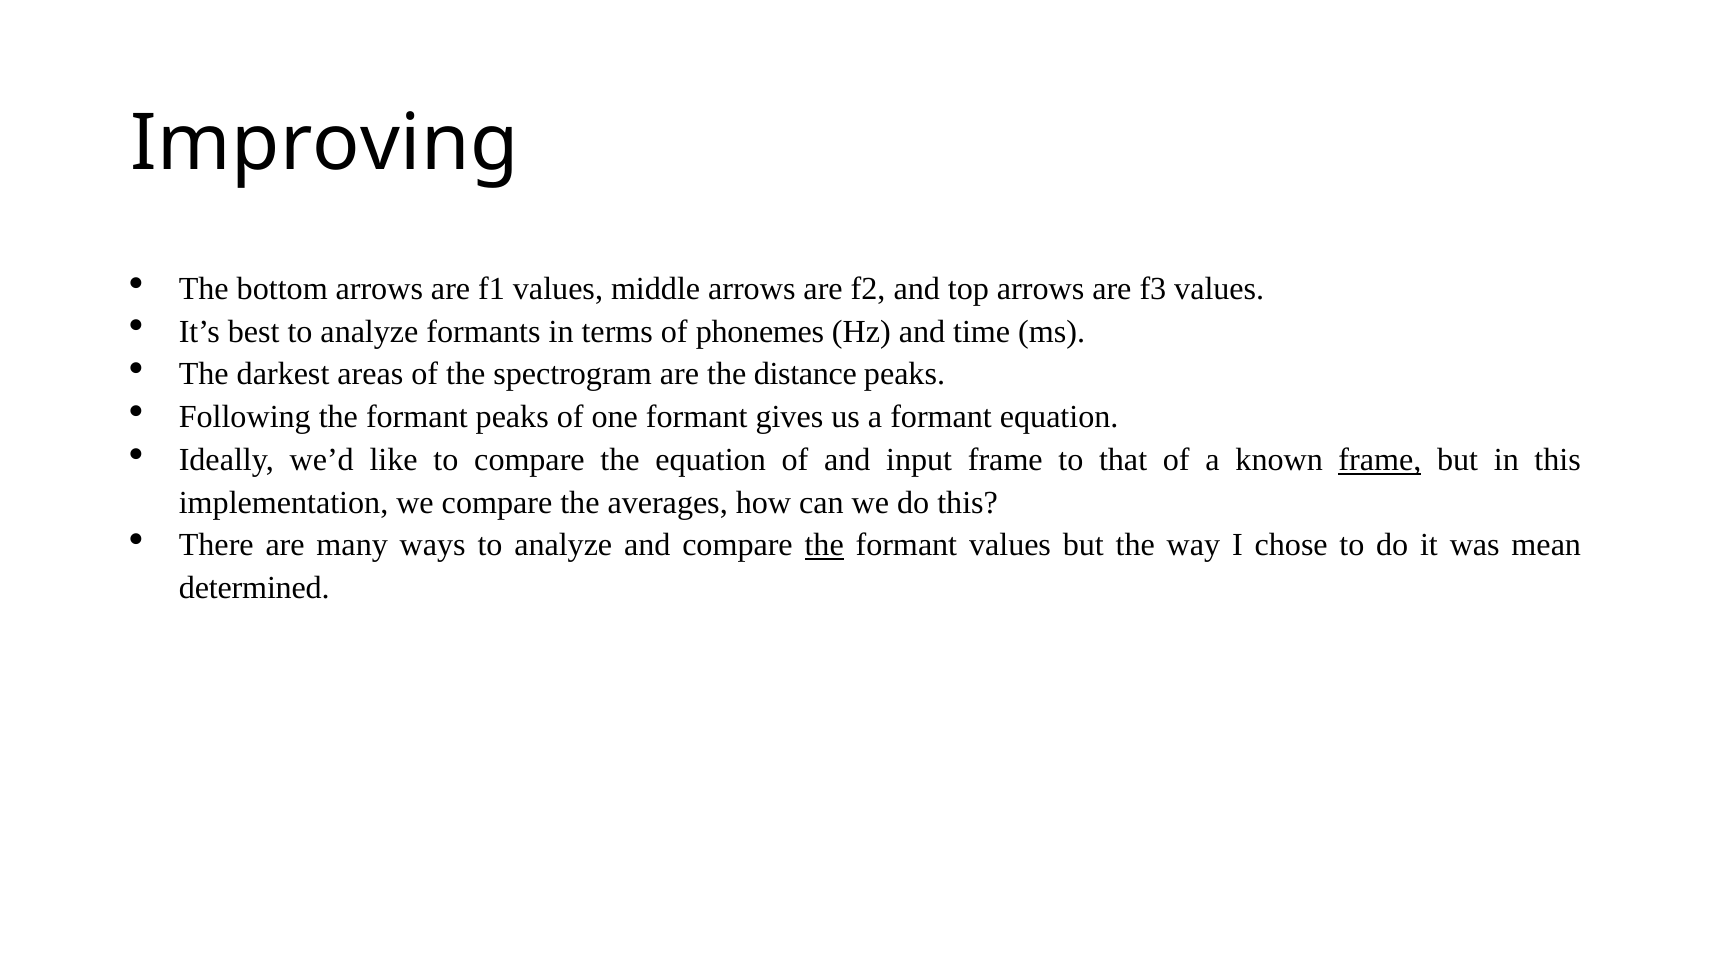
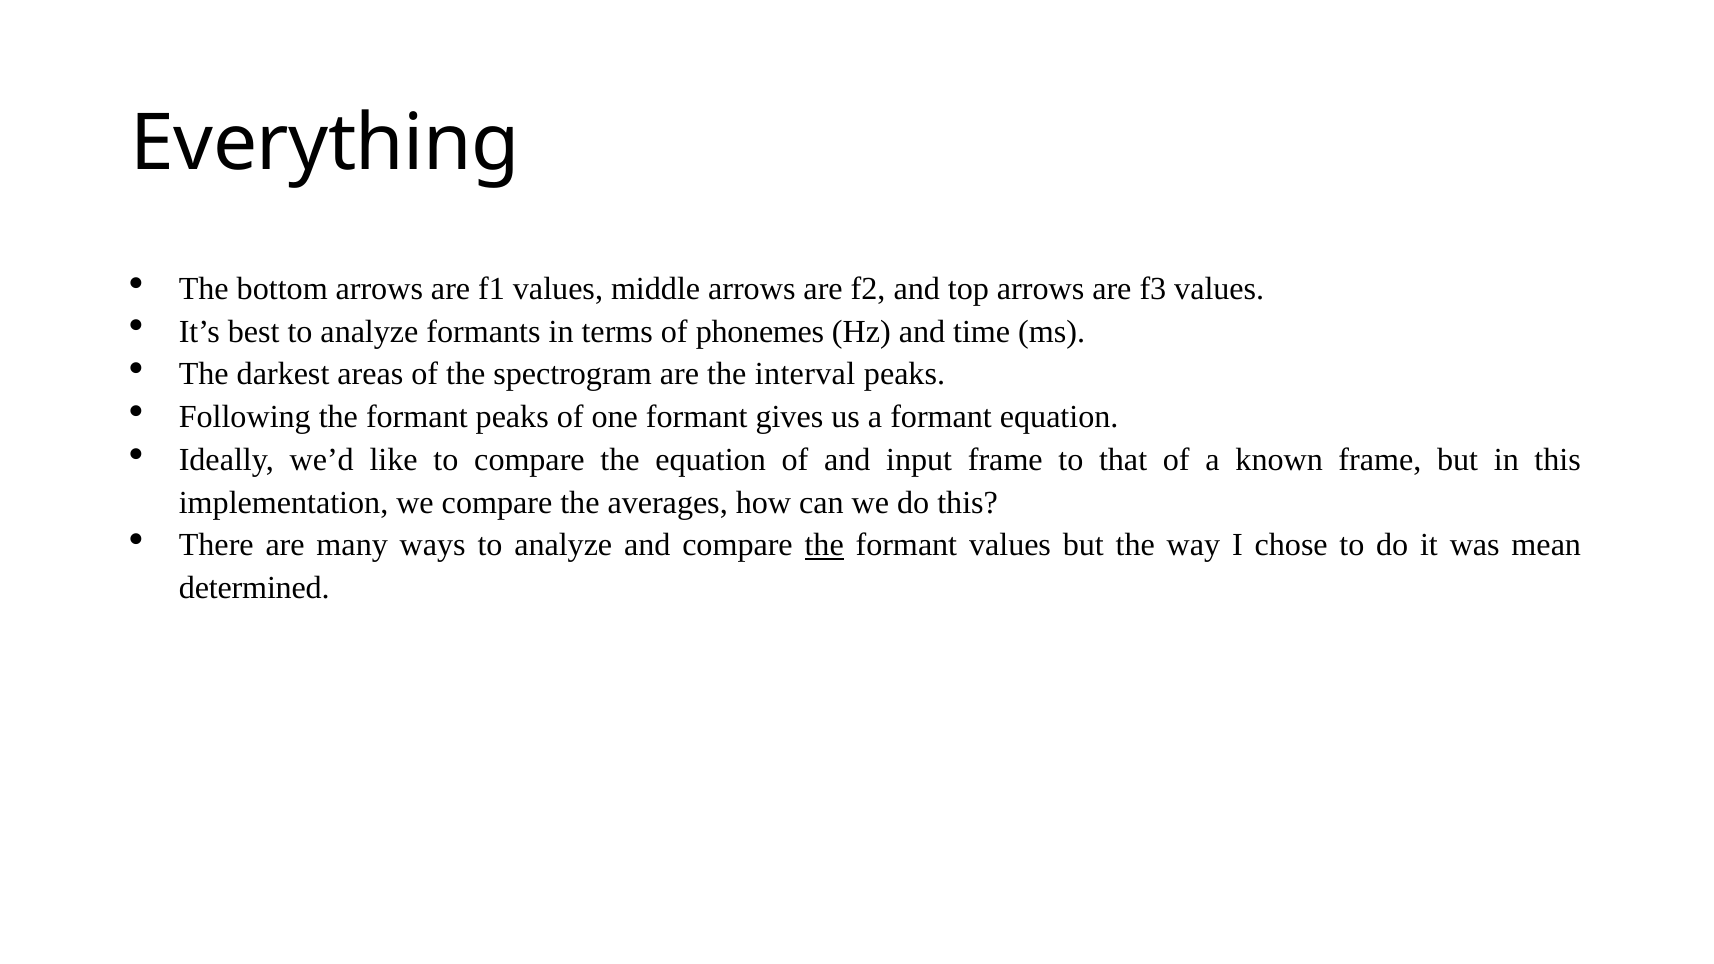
Improving: Improving -> Everything (325, 144)
distance: distance -> interval (805, 374)
frame underline: present -> none (1380, 460)
